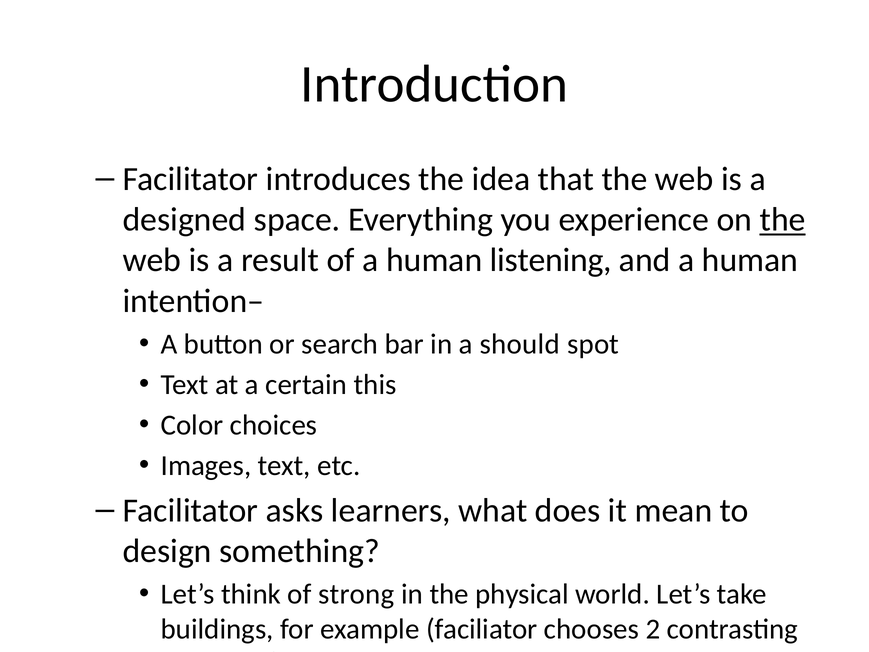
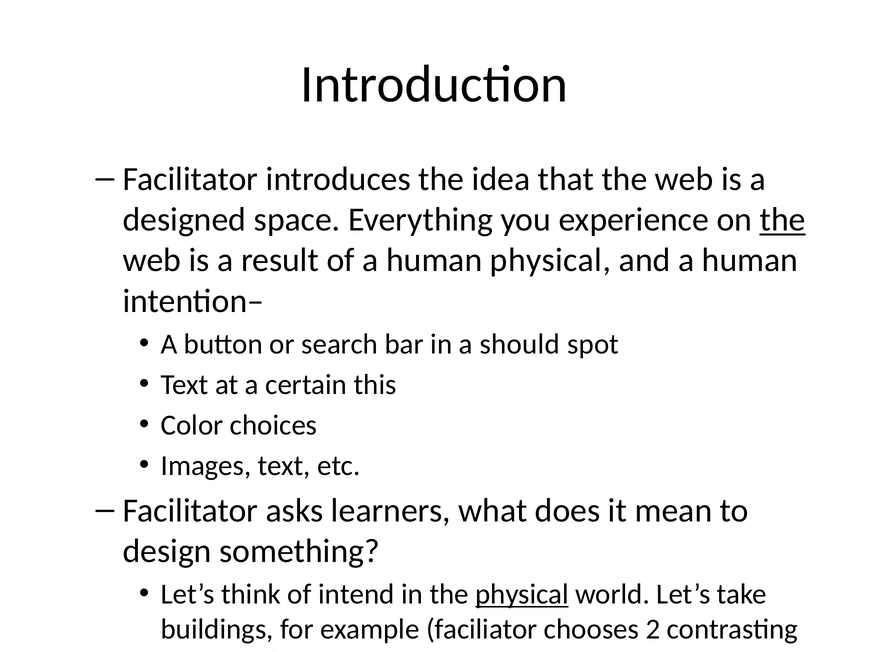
human listening: listening -> physical (550, 260)
of strong: strong -> intend (356, 594)
physical underline: none -> present (522, 594)
